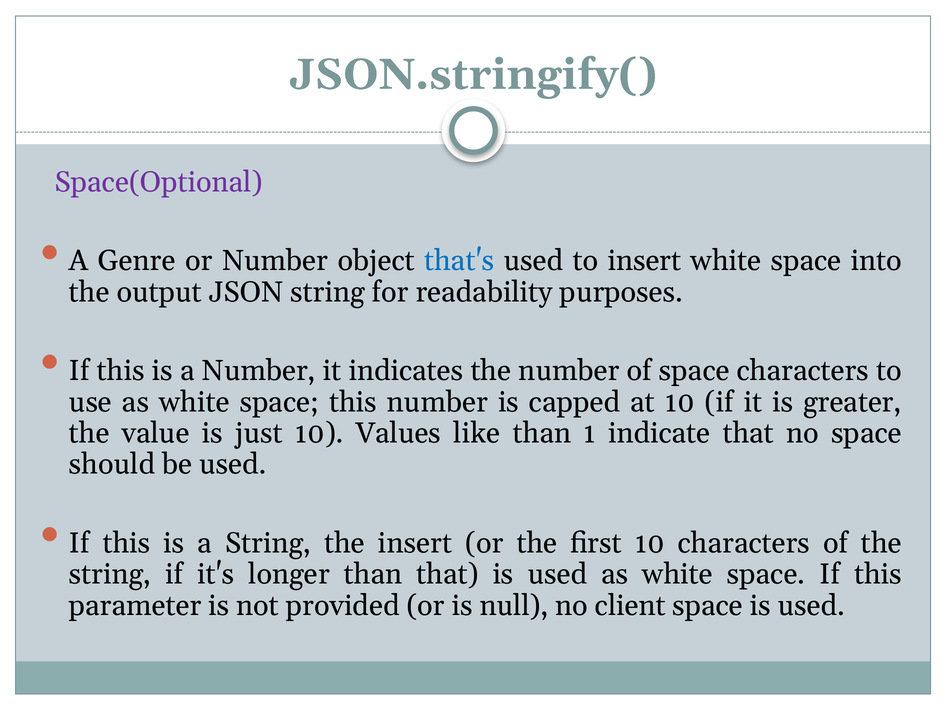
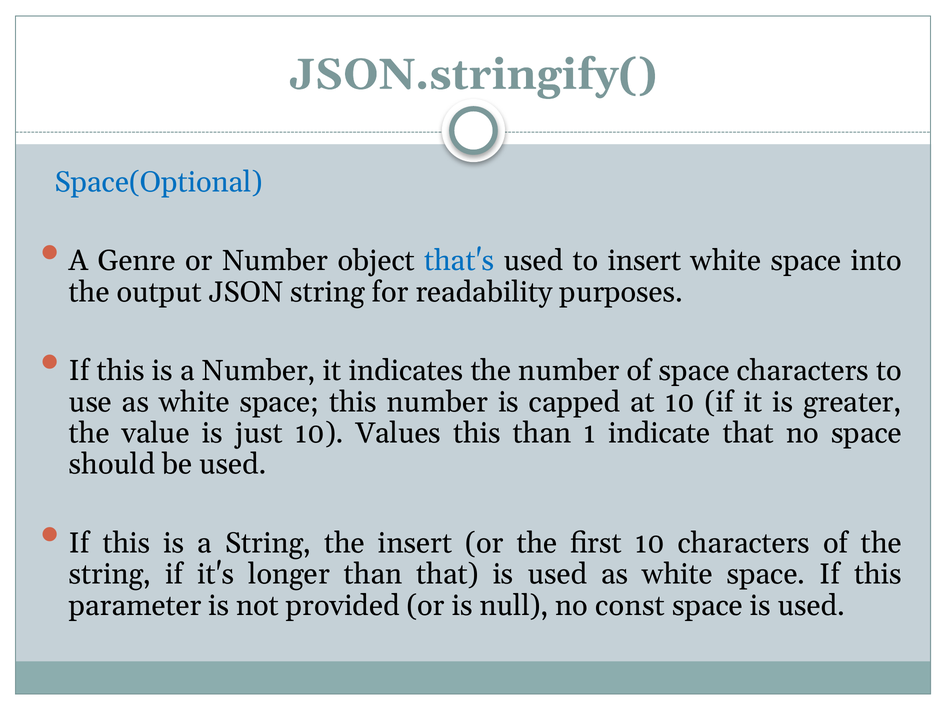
Space(Optional colour: purple -> blue (159, 182)
Values like: like -> this (477, 433)
client: client -> const (630, 606)
